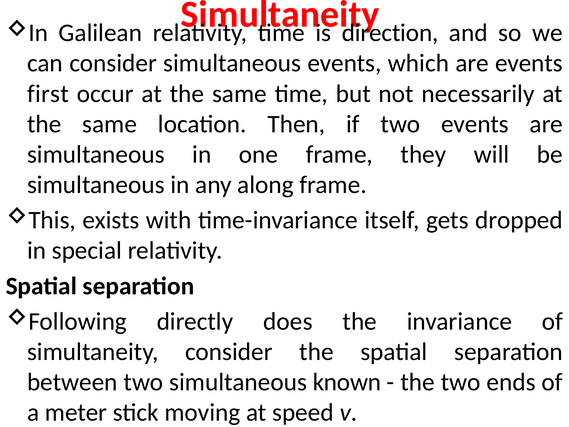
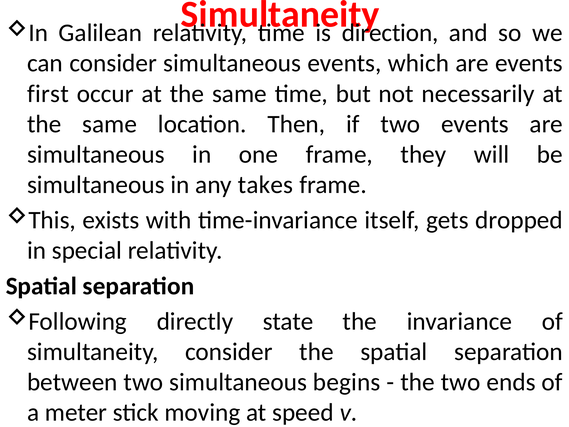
along: along -> takes (265, 185)
does: does -> state (288, 321)
known: known -> begins (347, 382)
